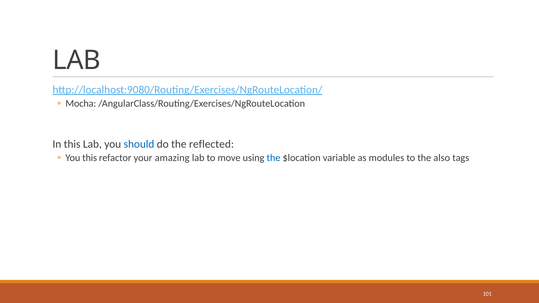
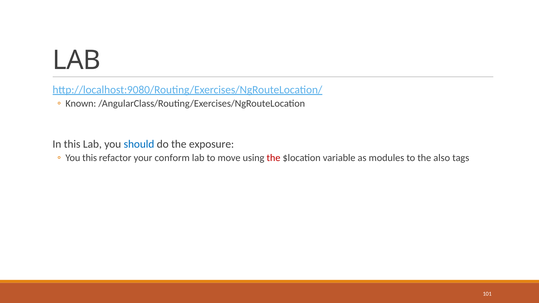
Mocha: Mocha -> Known (81, 104)
reflected: reflected -> exposure (212, 144)
amazing: amazing -> conform (172, 158)
the colour: blue -> red (274, 158)
